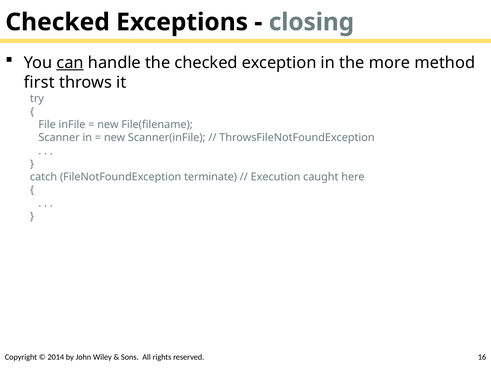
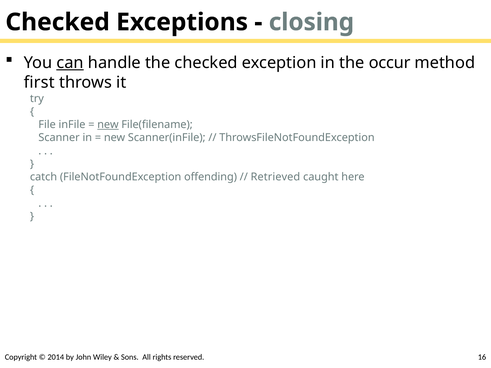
more: more -> occur (390, 63)
new underline: none -> present (108, 125)
terminate: terminate -> offending (211, 177)
Execution: Execution -> Retrieved (275, 177)
